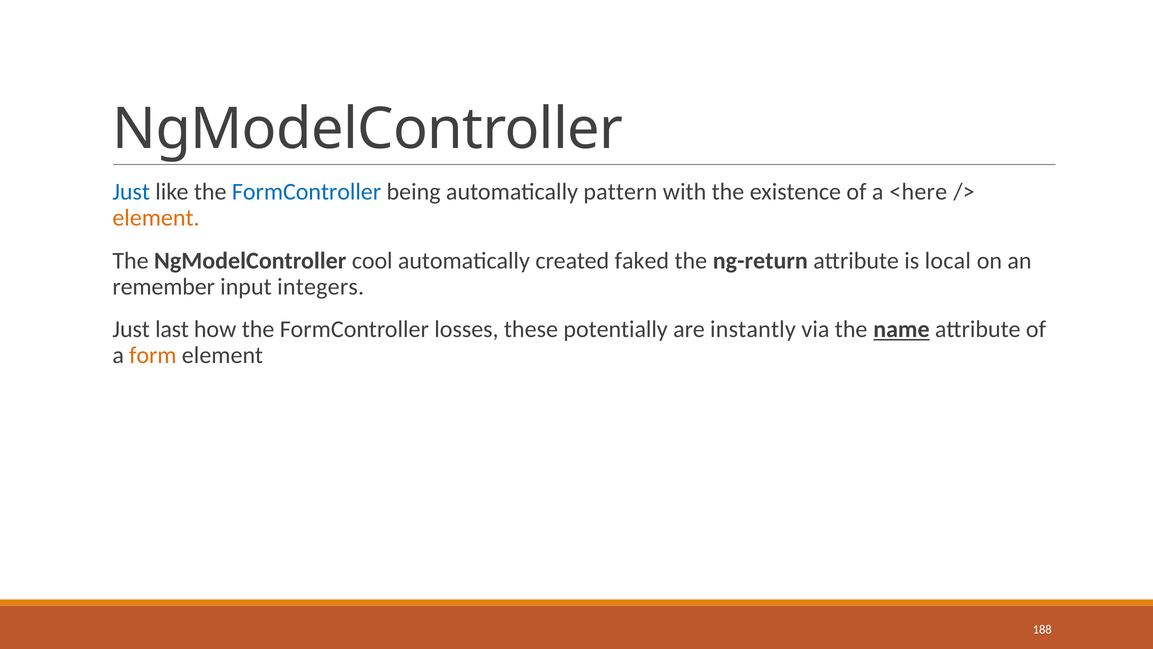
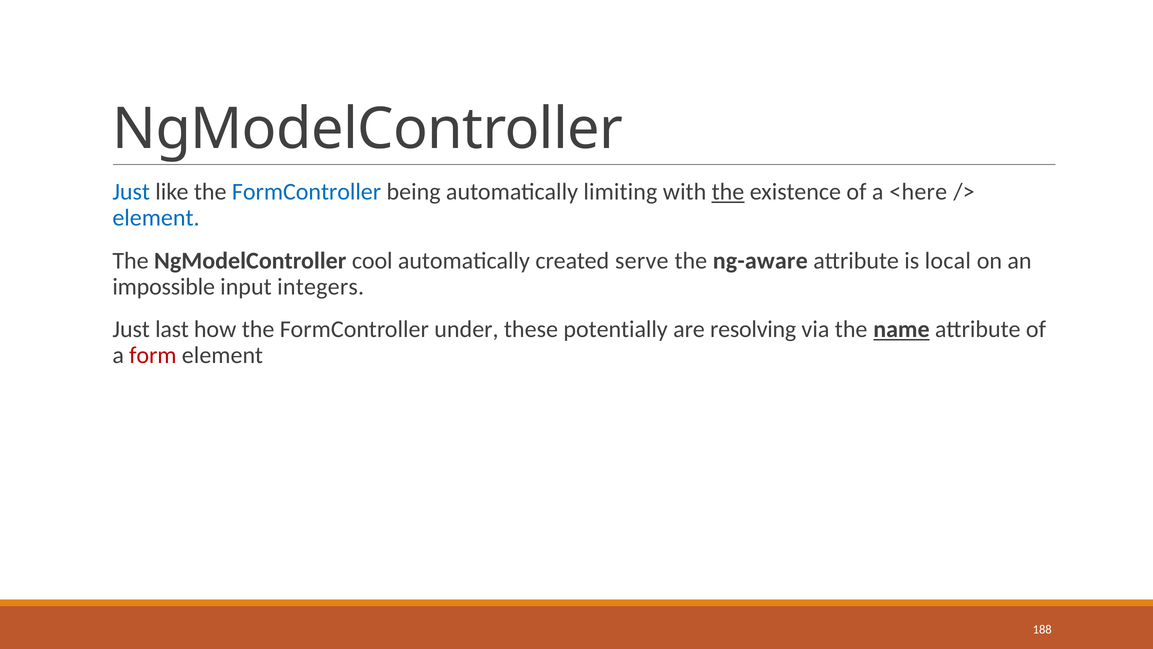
pattern: pattern -> limiting (620, 192)
the underline: none -> present (728, 192)
element colour: orange -> blue (156, 218)
faked: faked -> serve (642, 261)
ng-return: ng-return -> ng-aware (760, 261)
remember: remember -> impossible (164, 286)
losses: losses -> under (466, 329)
instantly: instantly -> resolving (753, 329)
form colour: orange -> red (153, 355)
